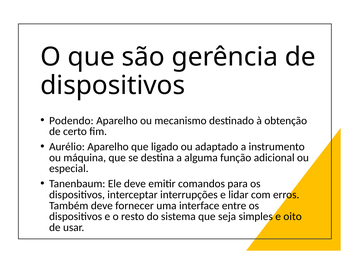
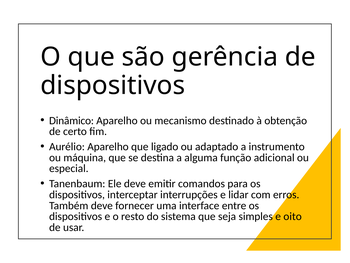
Podendo: Podendo -> Dinâmico (71, 120)
